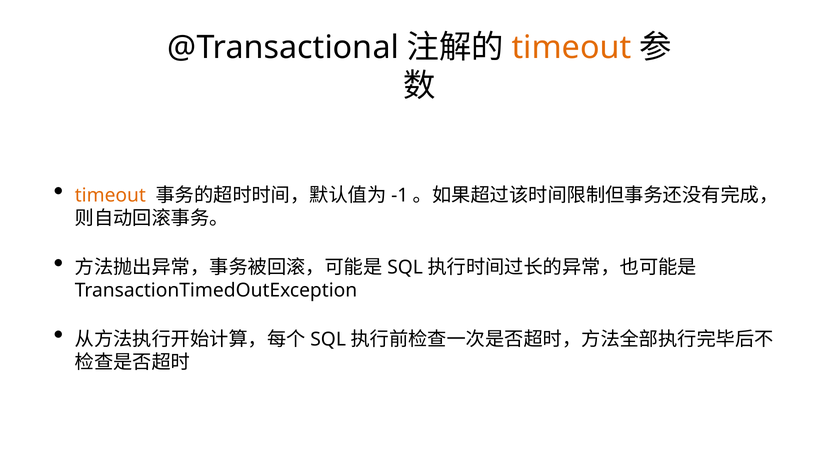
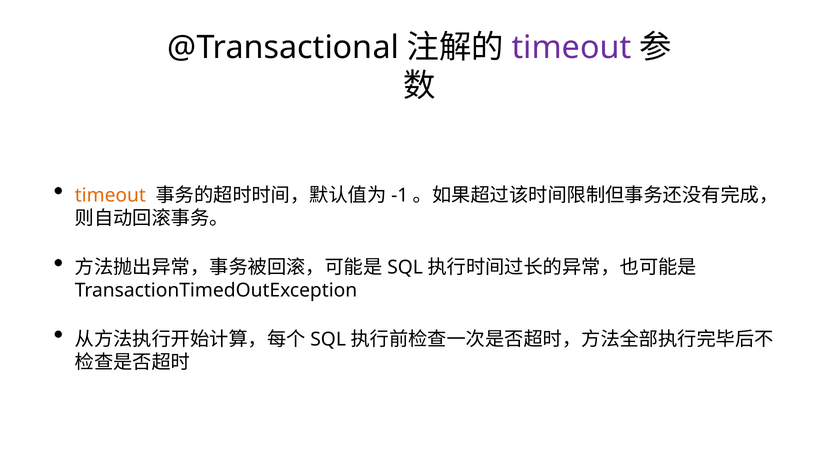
timeout colour: orange -> purple (571, 47)
